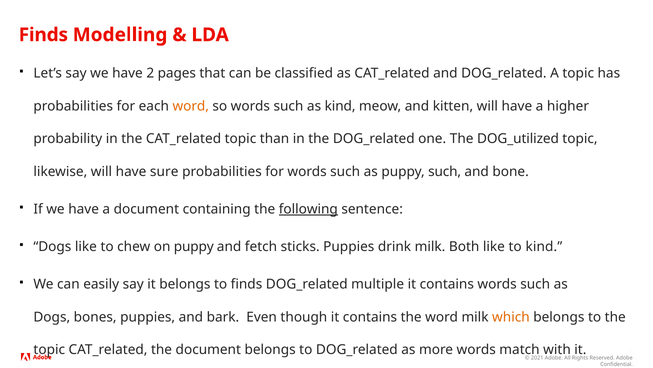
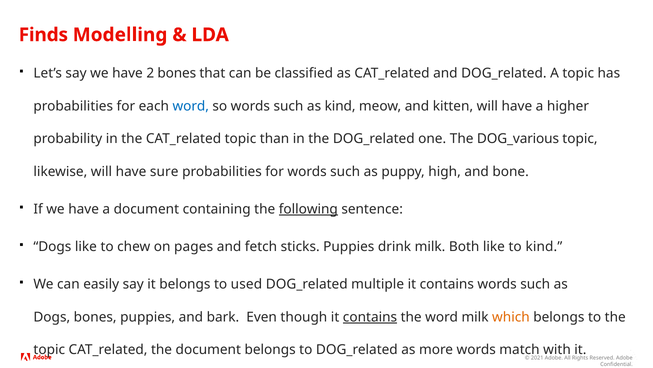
2 pages: pages -> bones (177, 73)
word colour: orange -> blue (191, 106)
DOG_utilized: DOG_utilized -> DOG_various (518, 139)
puppy such: such -> high (445, 171)
on puppy: puppy -> pages (194, 246)
to finds: finds -> used (246, 284)
contains underline: none -> present (370, 317)
